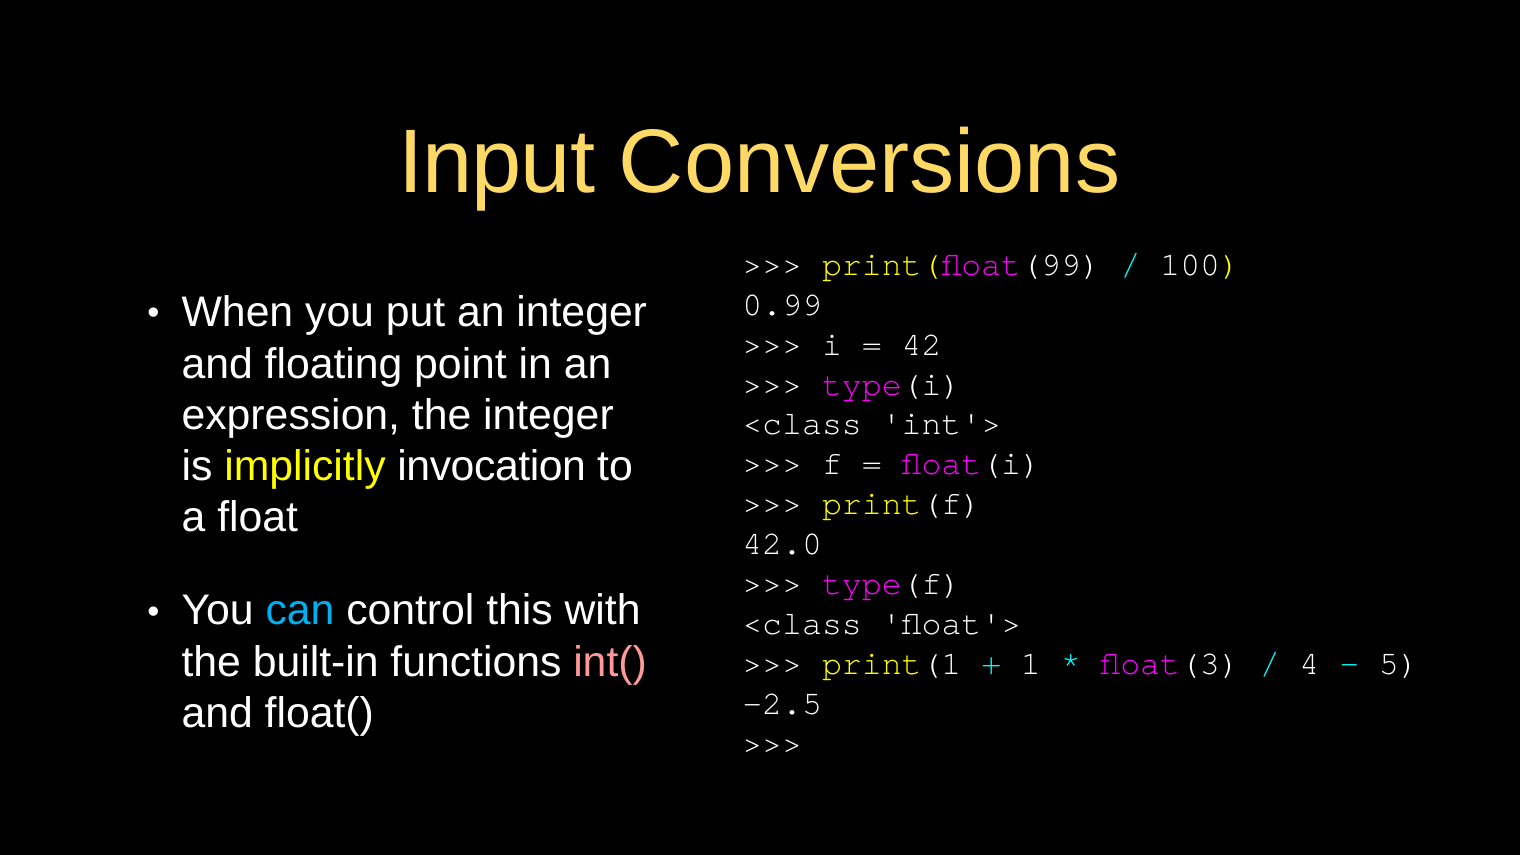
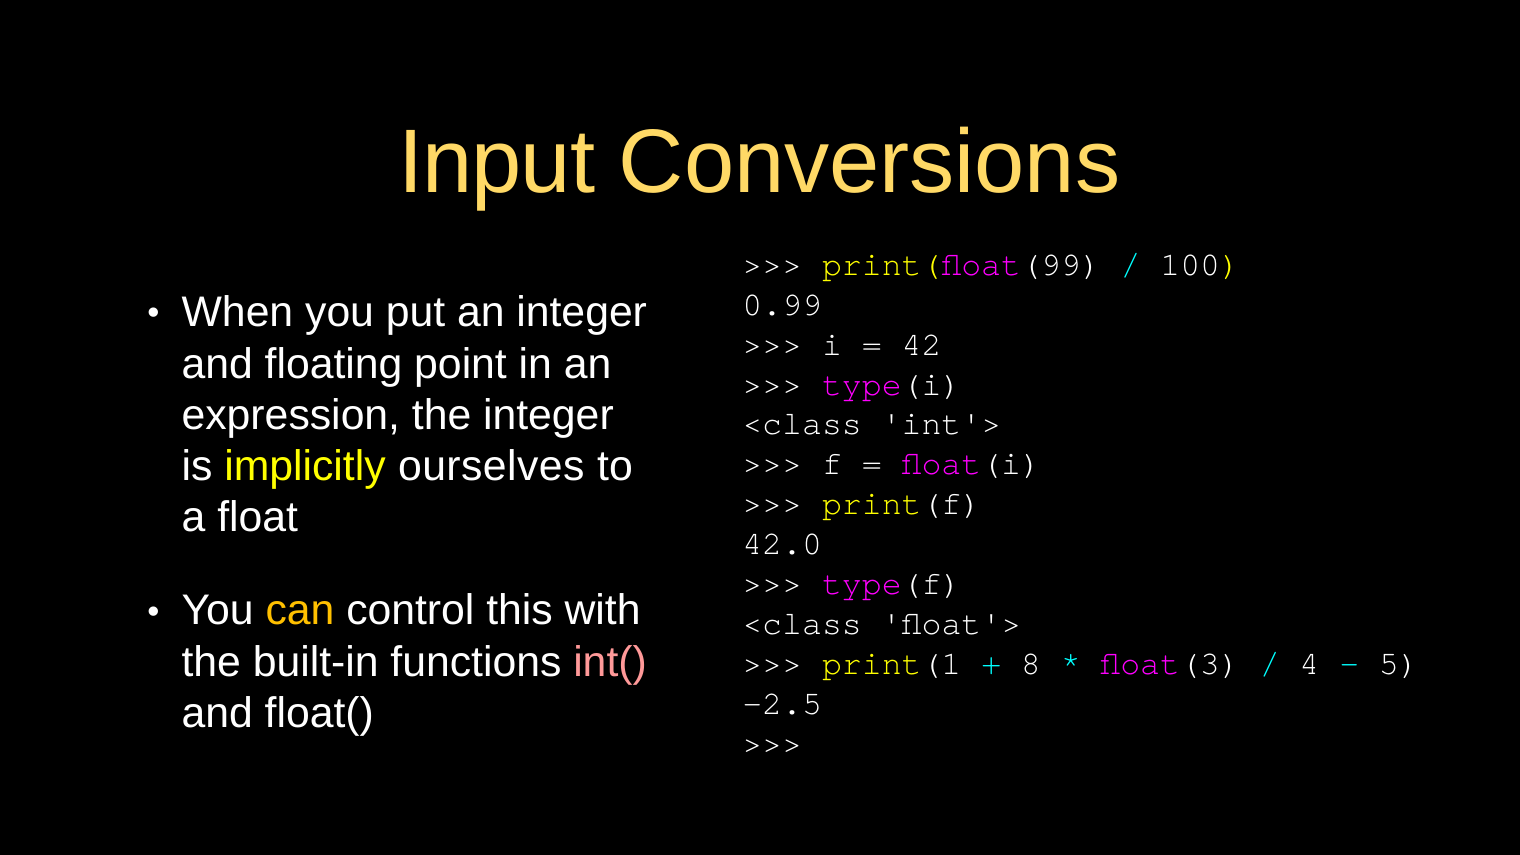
invocation: invocation -> ourselves (491, 467)
can colour: light blue -> yellow (300, 611)
1: 1 -> 8 (1031, 663)
